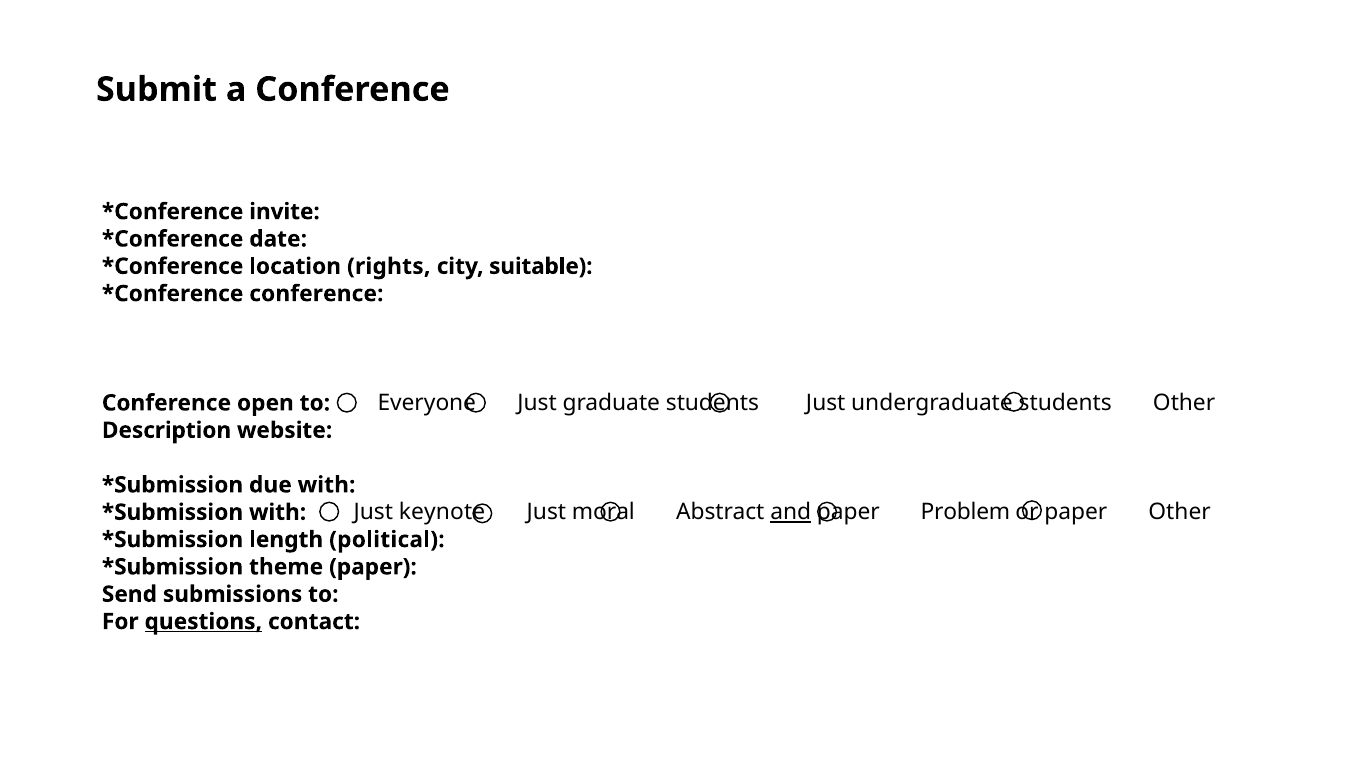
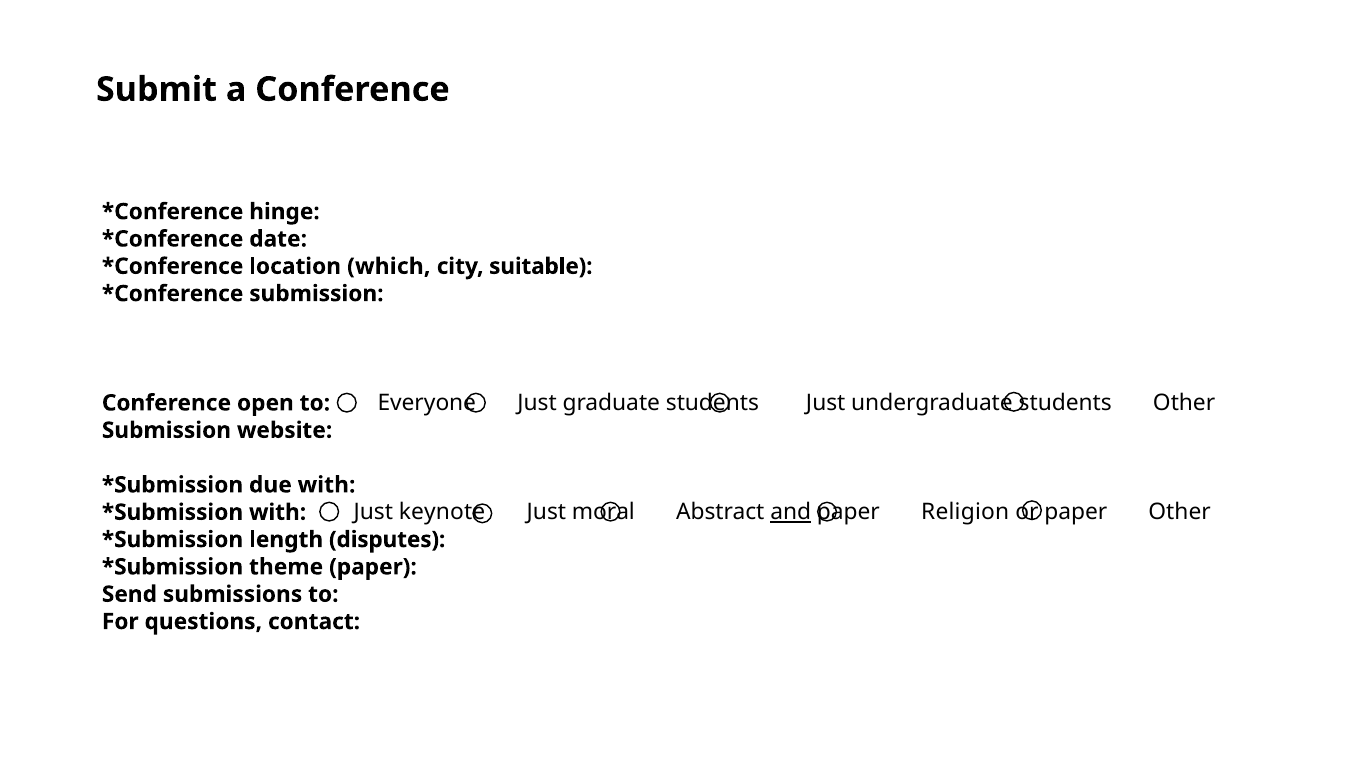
invite: invite -> hinge (284, 212)
rights: rights -> which (389, 267)
conference: conference -> submission (316, 294)
Description: Description -> Submission (166, 431)
Problem: Problem -> Religion (965, 513)
political: political -> disputes (387, 540)
questions underline: present -> none (203, 622)
